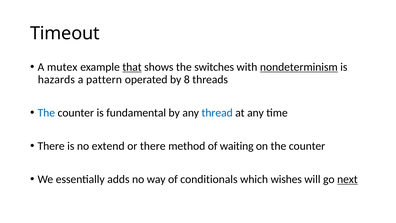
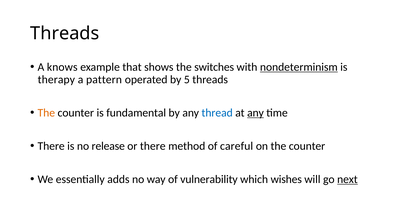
Timeout: Timeout -> Threads (65, 33)
mutex: mutex -> knows (62, 67)
that underline: present -> none (132, 67)
hazards: hazards -> therapy (56, 79)
8: 8 -> 5 (187, 79)
The colour: blue -> orange (46, 113)
any underline: none -> present (255, 113)
extend: extend -> release (108, 146)
waiting: waiting -> careful (237, 146)
conditionals: conditionals -> vulnerability (209, 179)
